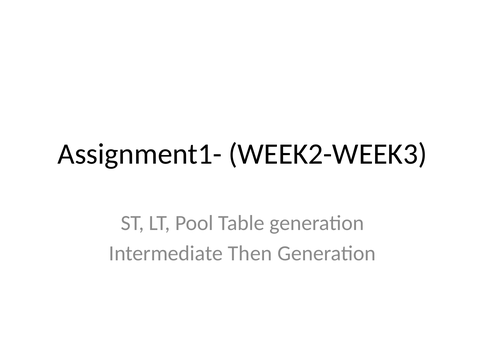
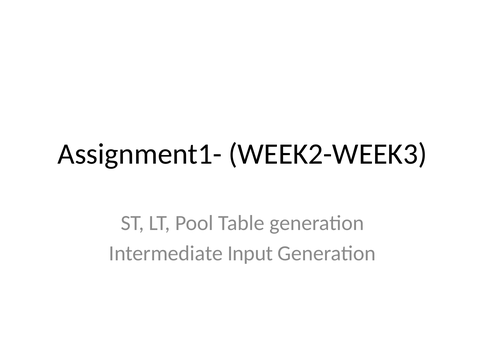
Then: Then -> Input (250, 253)
